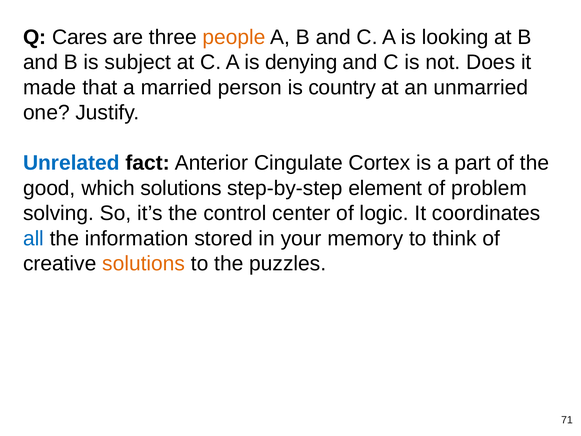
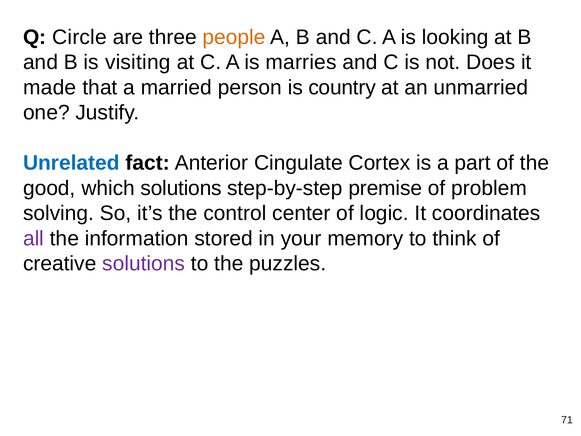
Cares: Cares -> Circle (79, 37)
subject: subject -> visiting (138, 62)
denying: denying -> marries (301, 62)
element: element -> premise (385, 188)
all colour: blue -> purple (34, 238)
solutions colour: orange -> purple (144, 264)
